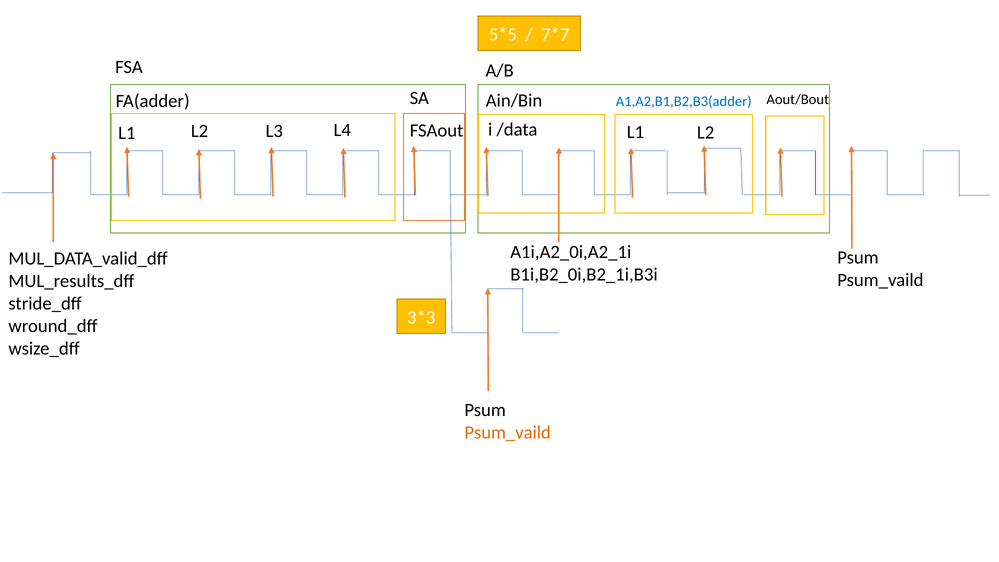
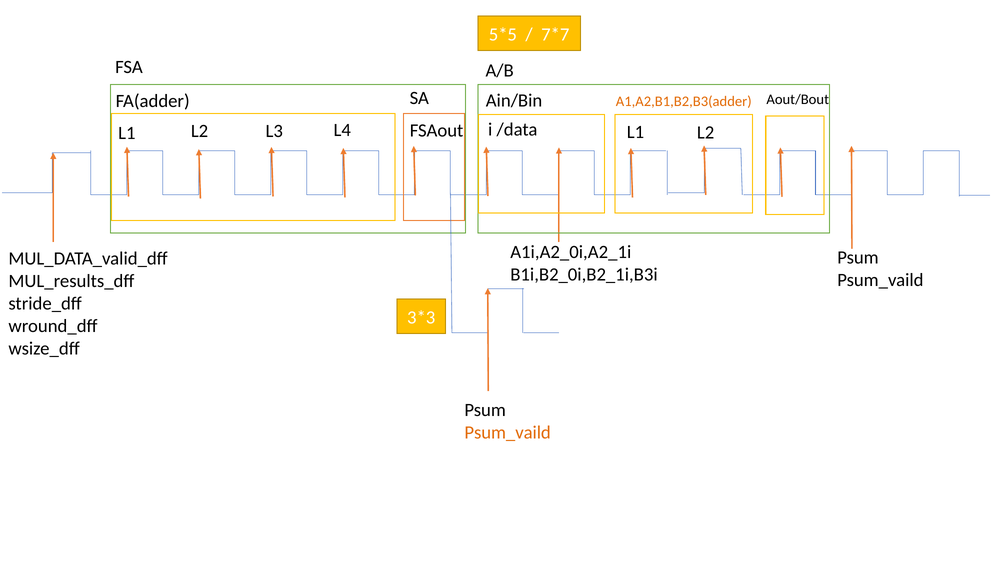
A1,A2,B1,B2,B3(adder colour: blue -> orange (684, 101)
